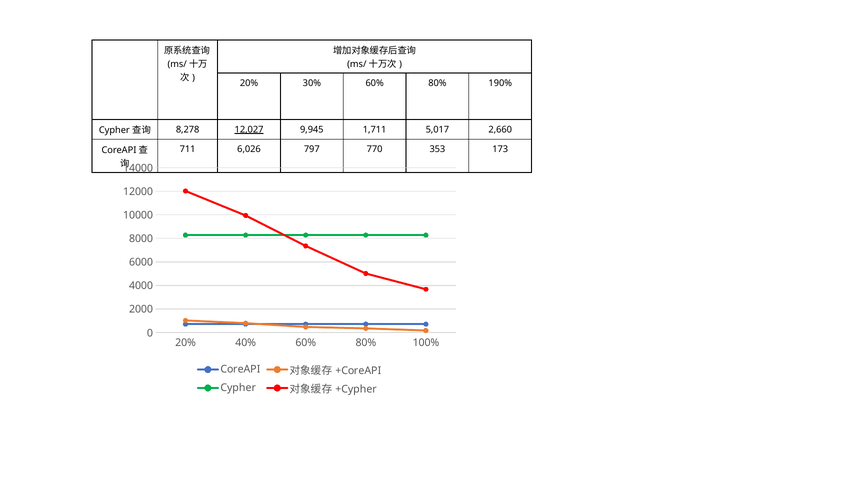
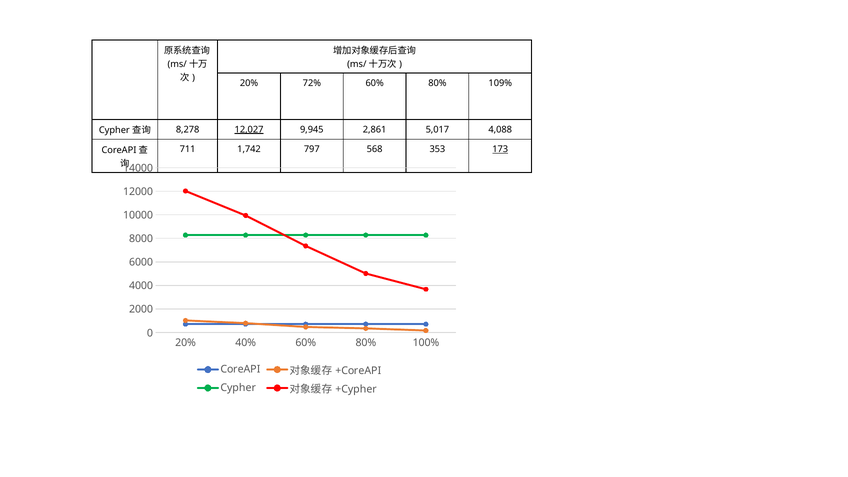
30%: 30% -> 72% (312, 83)
190%: 190% -> 109% (500, 83)
1,711: 1,711 -> 2,861 (375, 130)
2,660: 2,660 -> 4,088 (500, 130)
6,026: 6,026 -> 1,742 (249, 149)
770: 770 -> 568 (375, 149)
173 underline: none -> present (500, 149)
